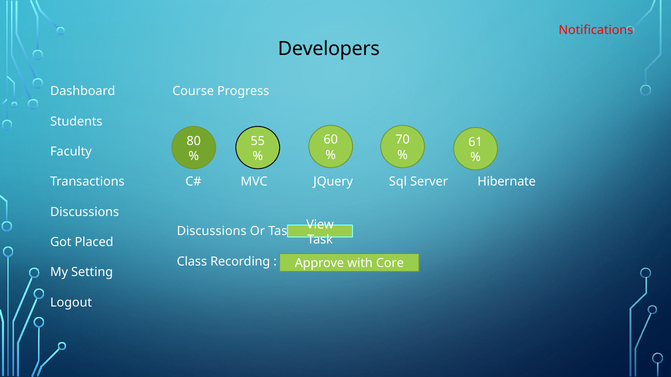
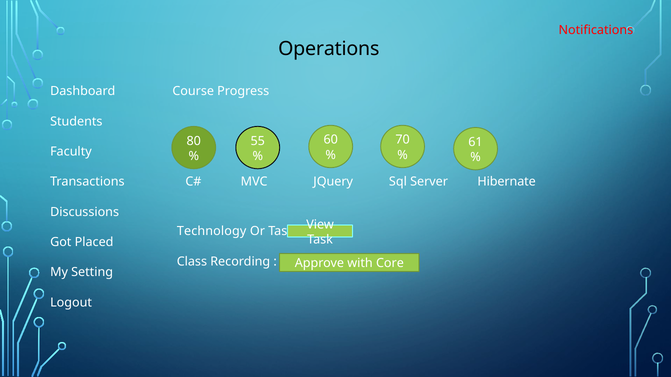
Developers: Developers -> Operations (329, 49)
Discussions: Discussions -> Technology (212, 232)
